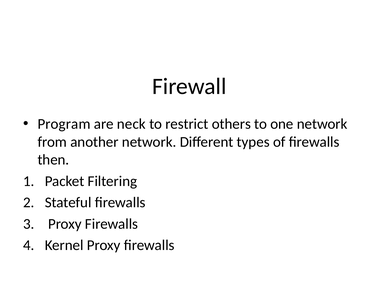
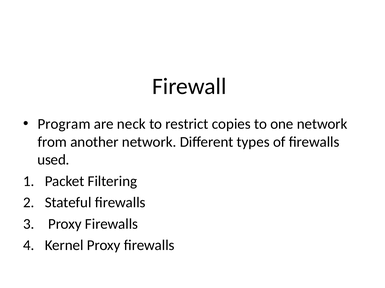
others: others -> copies (231, 124)
then: then -> used (53, 160)
